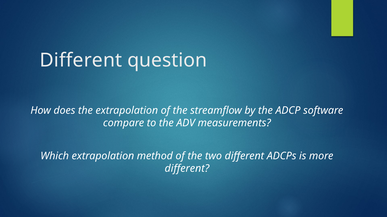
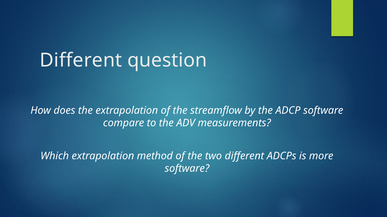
different: different -> software (187, 169)
